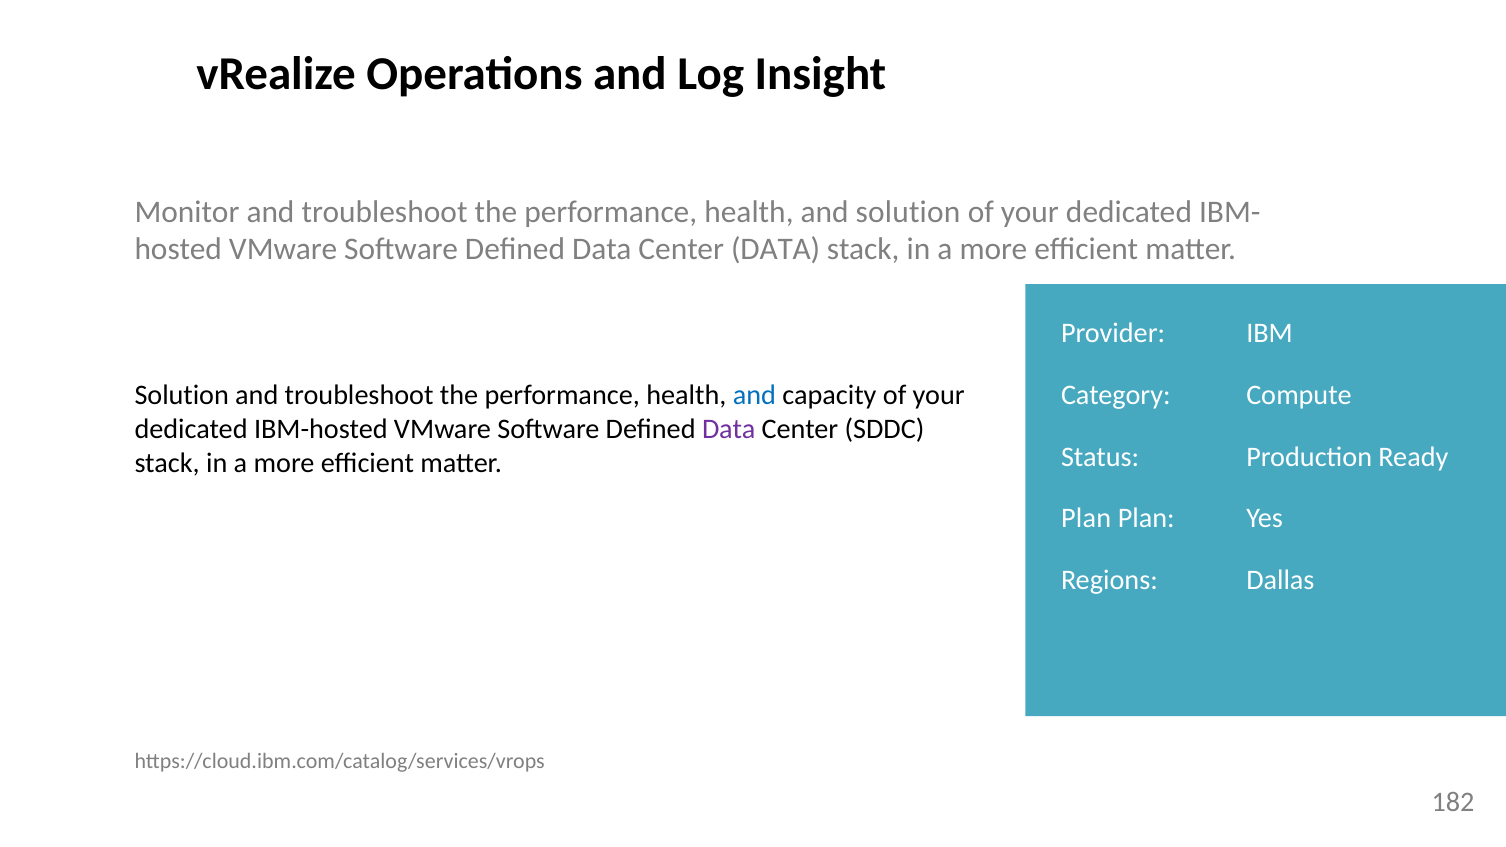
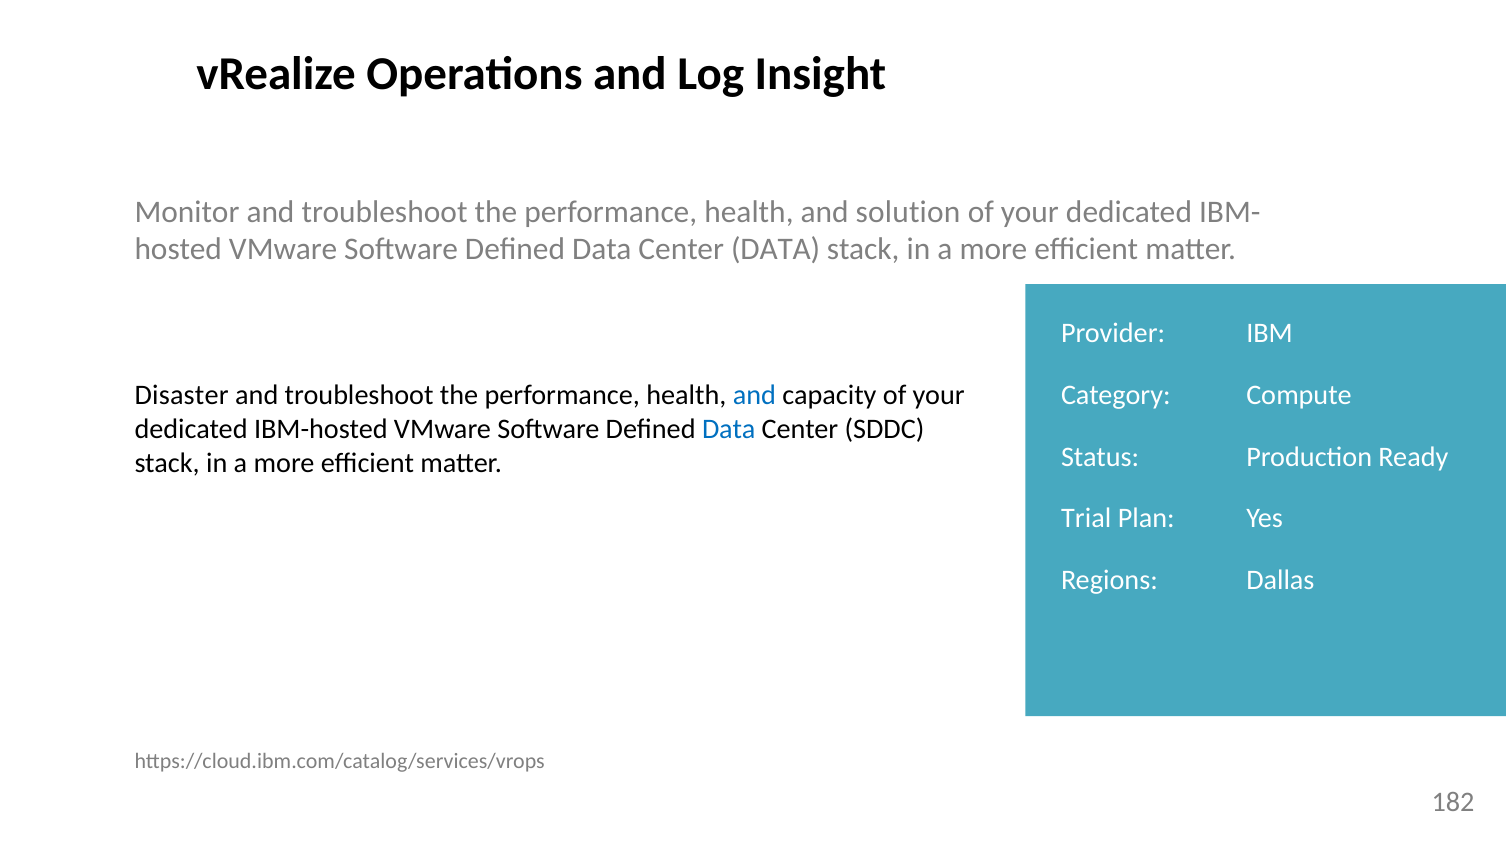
Solution: Solution -> Disaster (182, 395)
Data colour: purple -> blue (729, 429)
Plan: Plan -> Trial (1086, 519)
